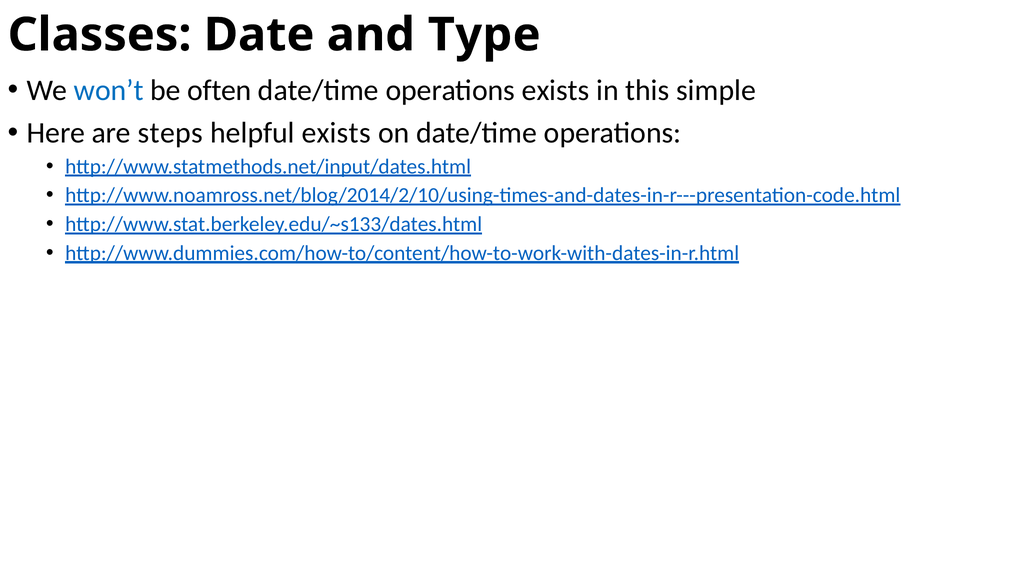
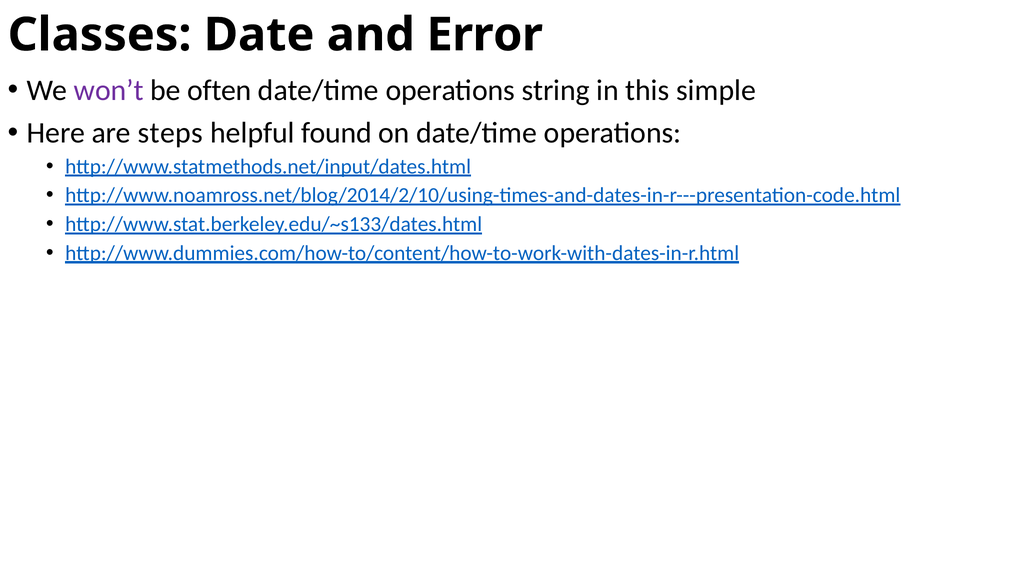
Type: Type -> Error (485, 35)
won’t colour: blue -> purple (109, 90)
operations exists: exists -> string (556, 90)
helpful exists: exists -> found (336, 133)
